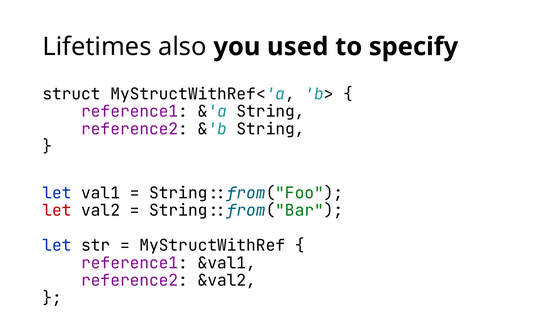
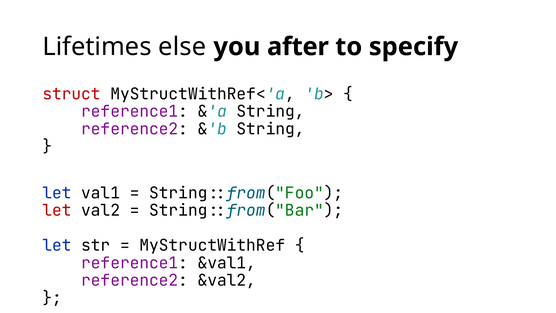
also: also -> else (182, 47)
used: used -> after (298, 47)
struct colour: black -> red (72, 94)
